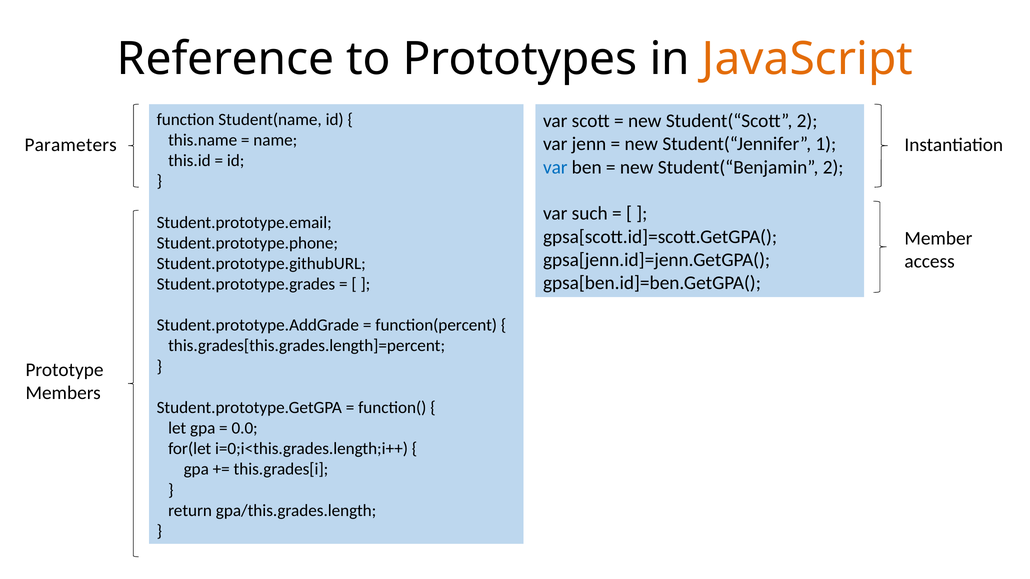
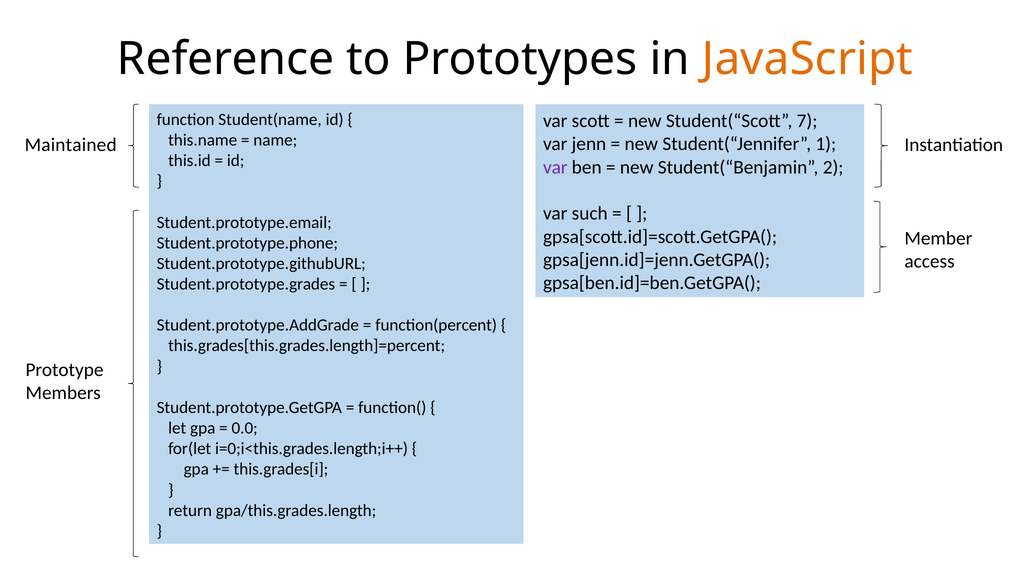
Student(“Scott 2: 2 -> 7 (807, 121)
Parameters: Parameters -> Maintained (71, 145)
var colour: blue -> purple (555, 167)
